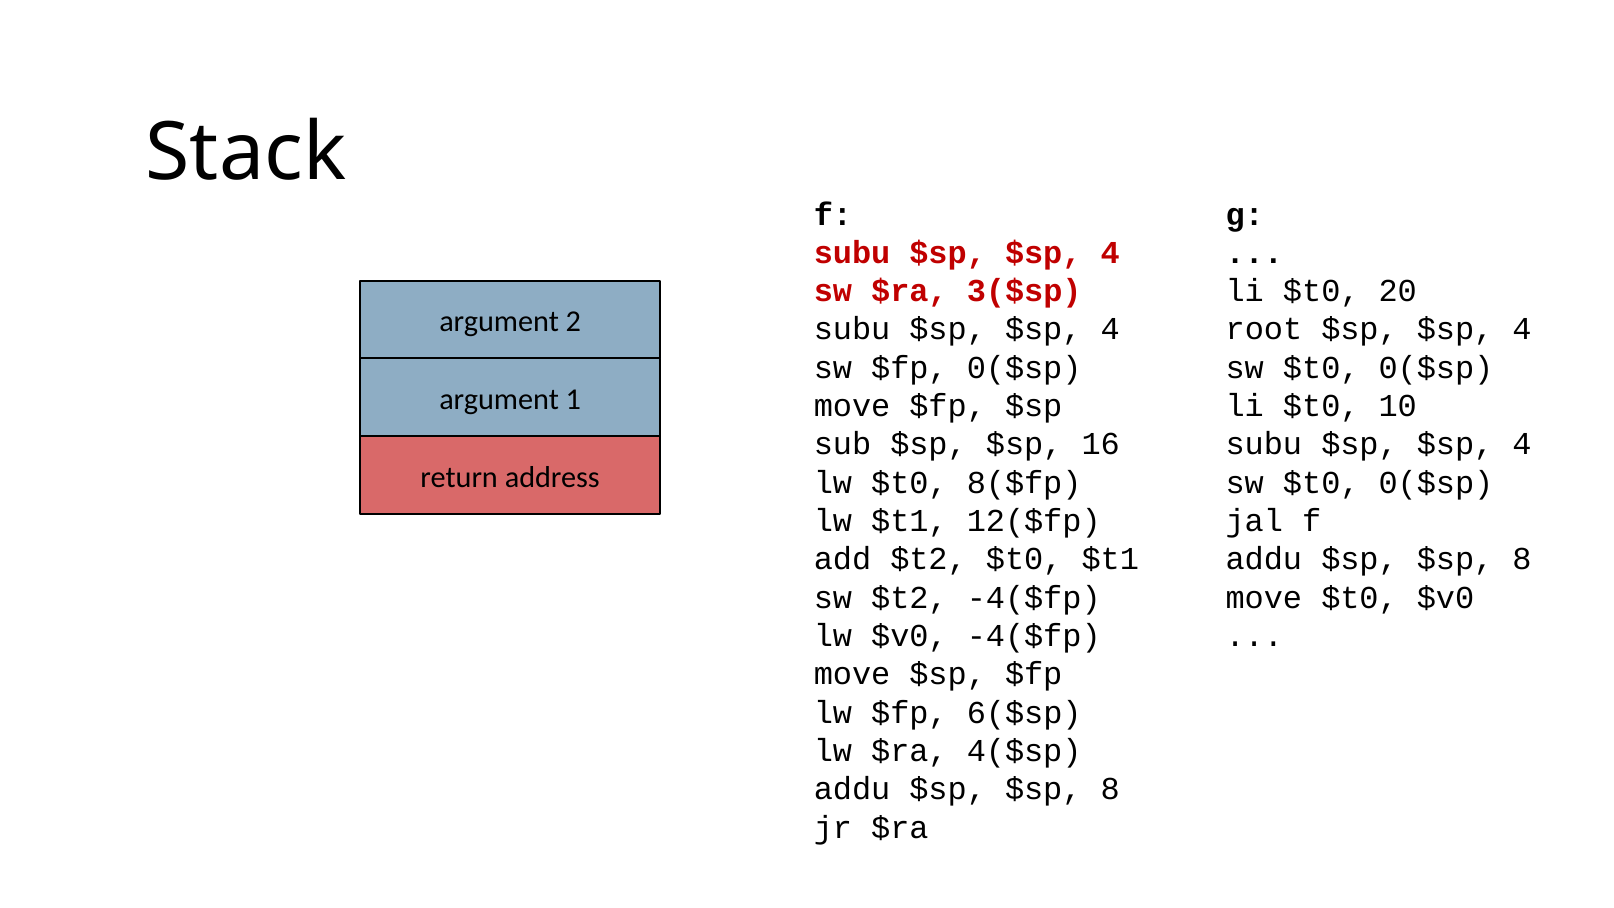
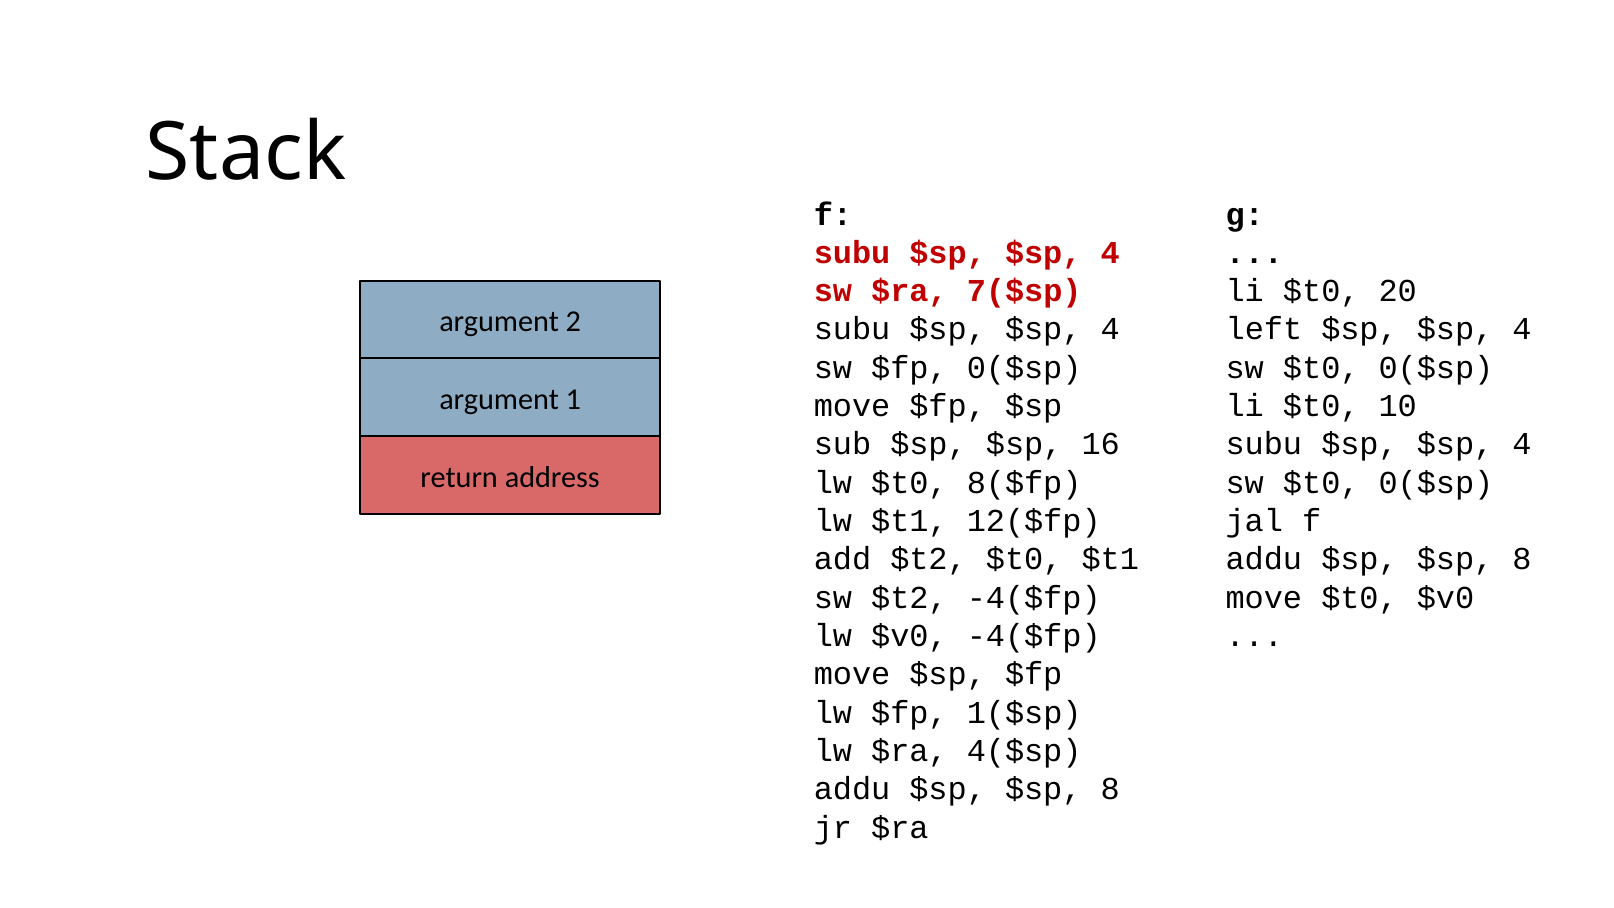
3($sp: 3($sp -> 7($sp (1024, 291)
root: root -> left (1264, 329)
6($sp: 6($sp -> 1($sp (1024, 713)
